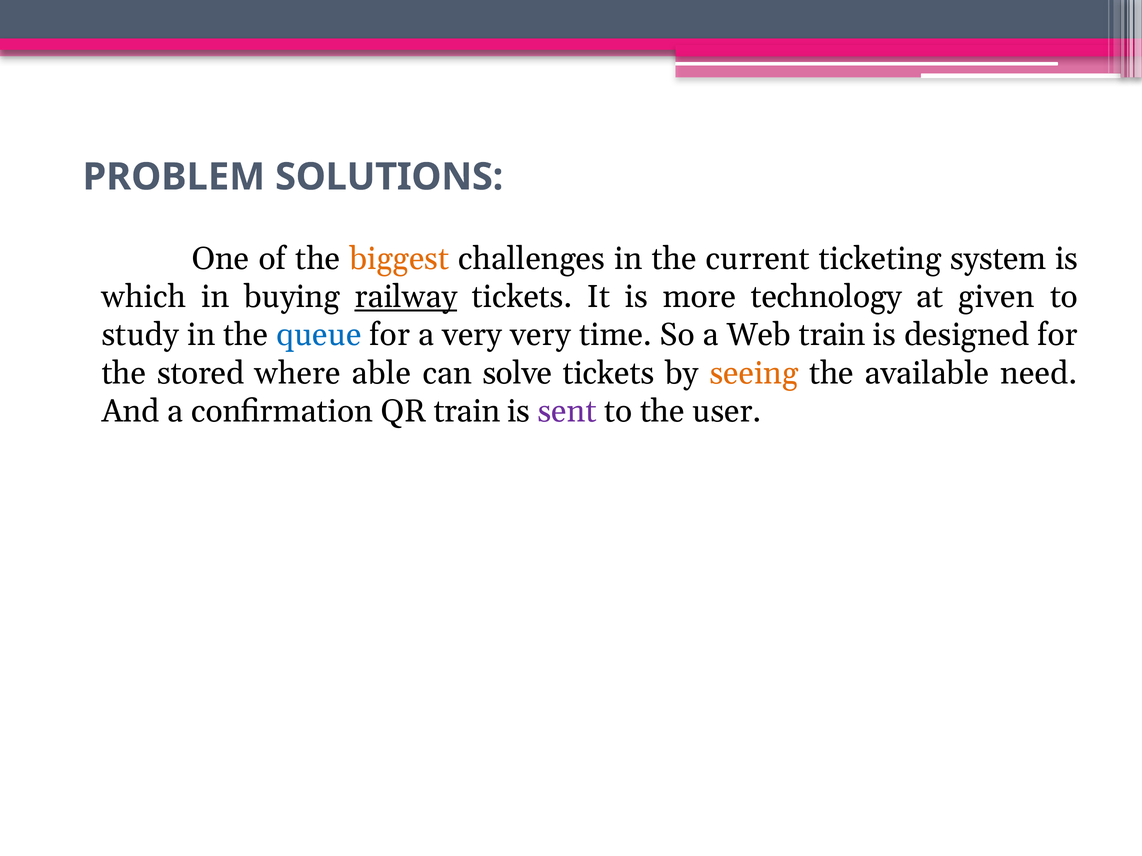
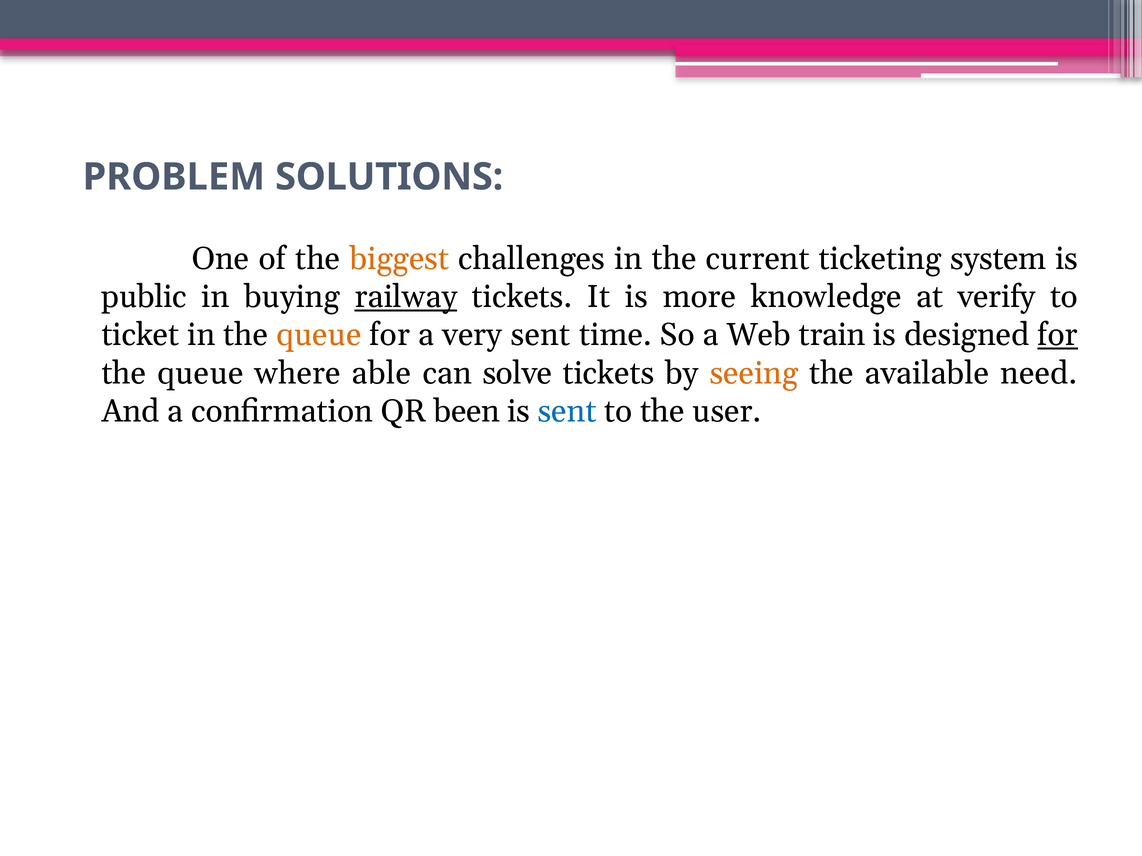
which: which -> public (144, 297)
technology: technology -> knowledge (826, 297)
given: given -> verify (997, 297)
study: study -> ticket (140, 335)
queue colour: blue -> orange (319, 335)
very very: very -> sent (541, 335)
for underline: none -> present (1058, 335)
stored: stored -> queue (200, 373)
QR train: train -> been (467, 411)
sent colour: purple -> blue (567, 411)
